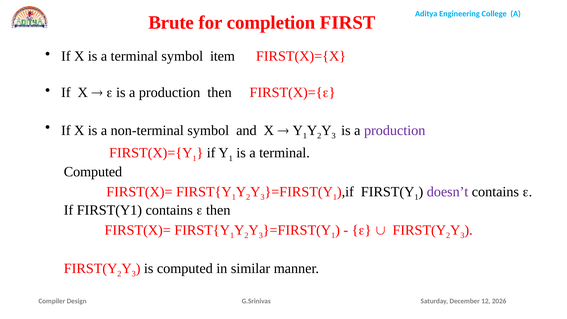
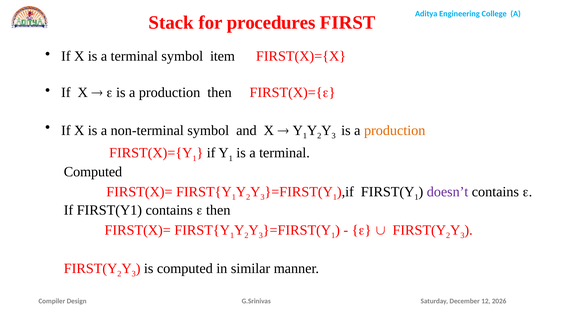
Brute: Brute -> Stack (171, 23)
completion: completion -> procedures (271, 23)
production colour: purple -> orange (395, 130)
